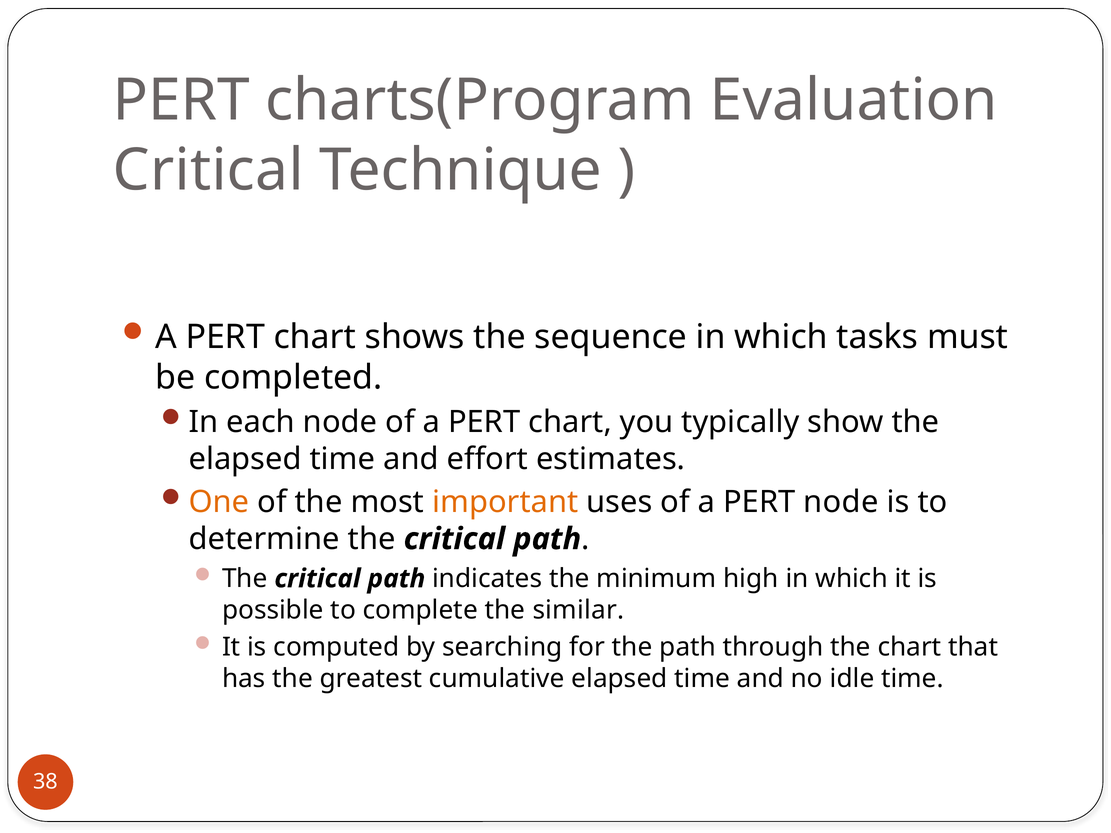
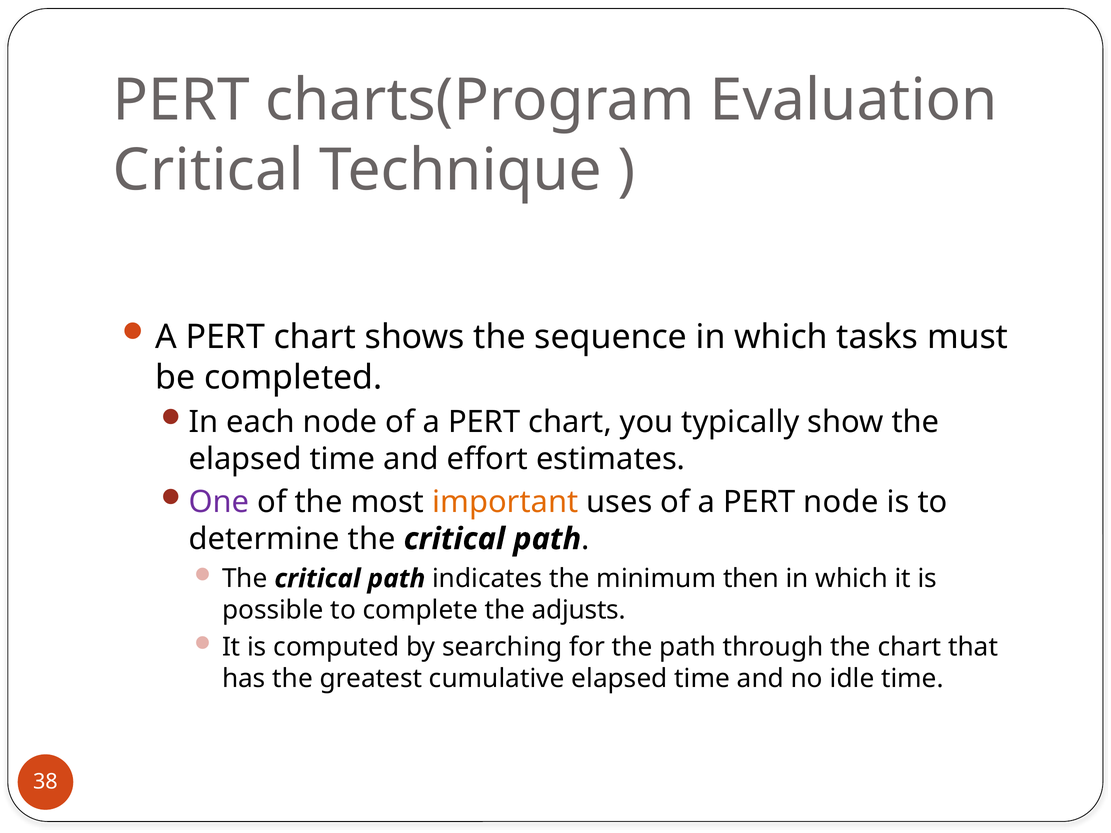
One colour: orange -> purple (219, 502)
high: high -> then (751, 579)
similar: similar -> adjusts (579, 610)
